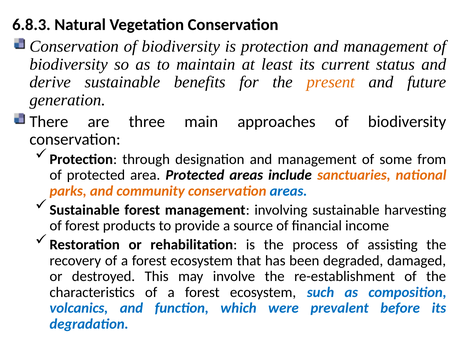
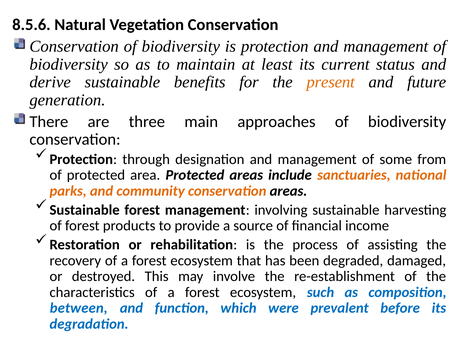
6.8.3: 6.8.3 -> 8.5.6 (31, 25)
areas colour: blue -> black (288, 191)
volcanics: volcanics -> between (79, 308)
